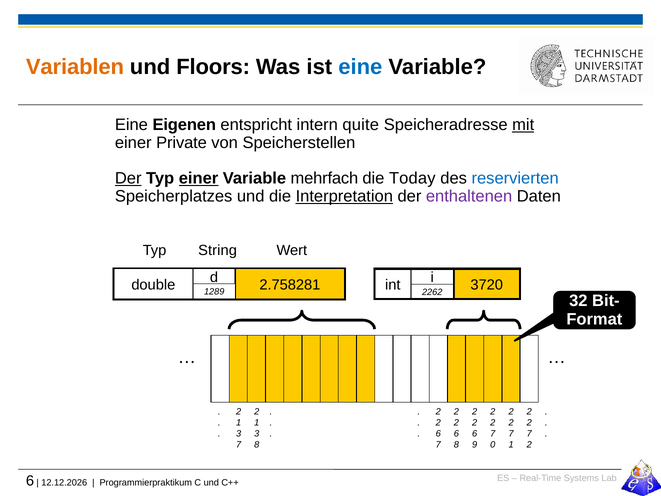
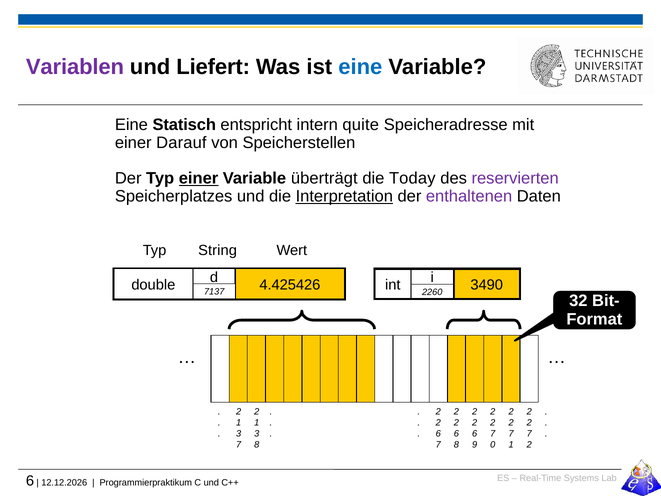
Variablen colour: orange -> purple (75, 67)
Floors: Floors -> Liefert (213, 67)
Eigenen: Eigenen -> Statisch (184, 125)
mit underline: present -> none (523, 125)
Private: Private -> Darauf (181, 143)
Der underline: present -> none (128, 178)
mehrfach: mehrfach -> überträgt (324, 178)
reservierten colour: blue -> purple (515, 178)
2.758281: 2.758281 -> 4.425426 (290, 285)
3720: 3720 -> 3490 (487, 285)
1289: 1289 -> 7137 (214, 292)
2262: 2262 -> 2260 (432, 292)
